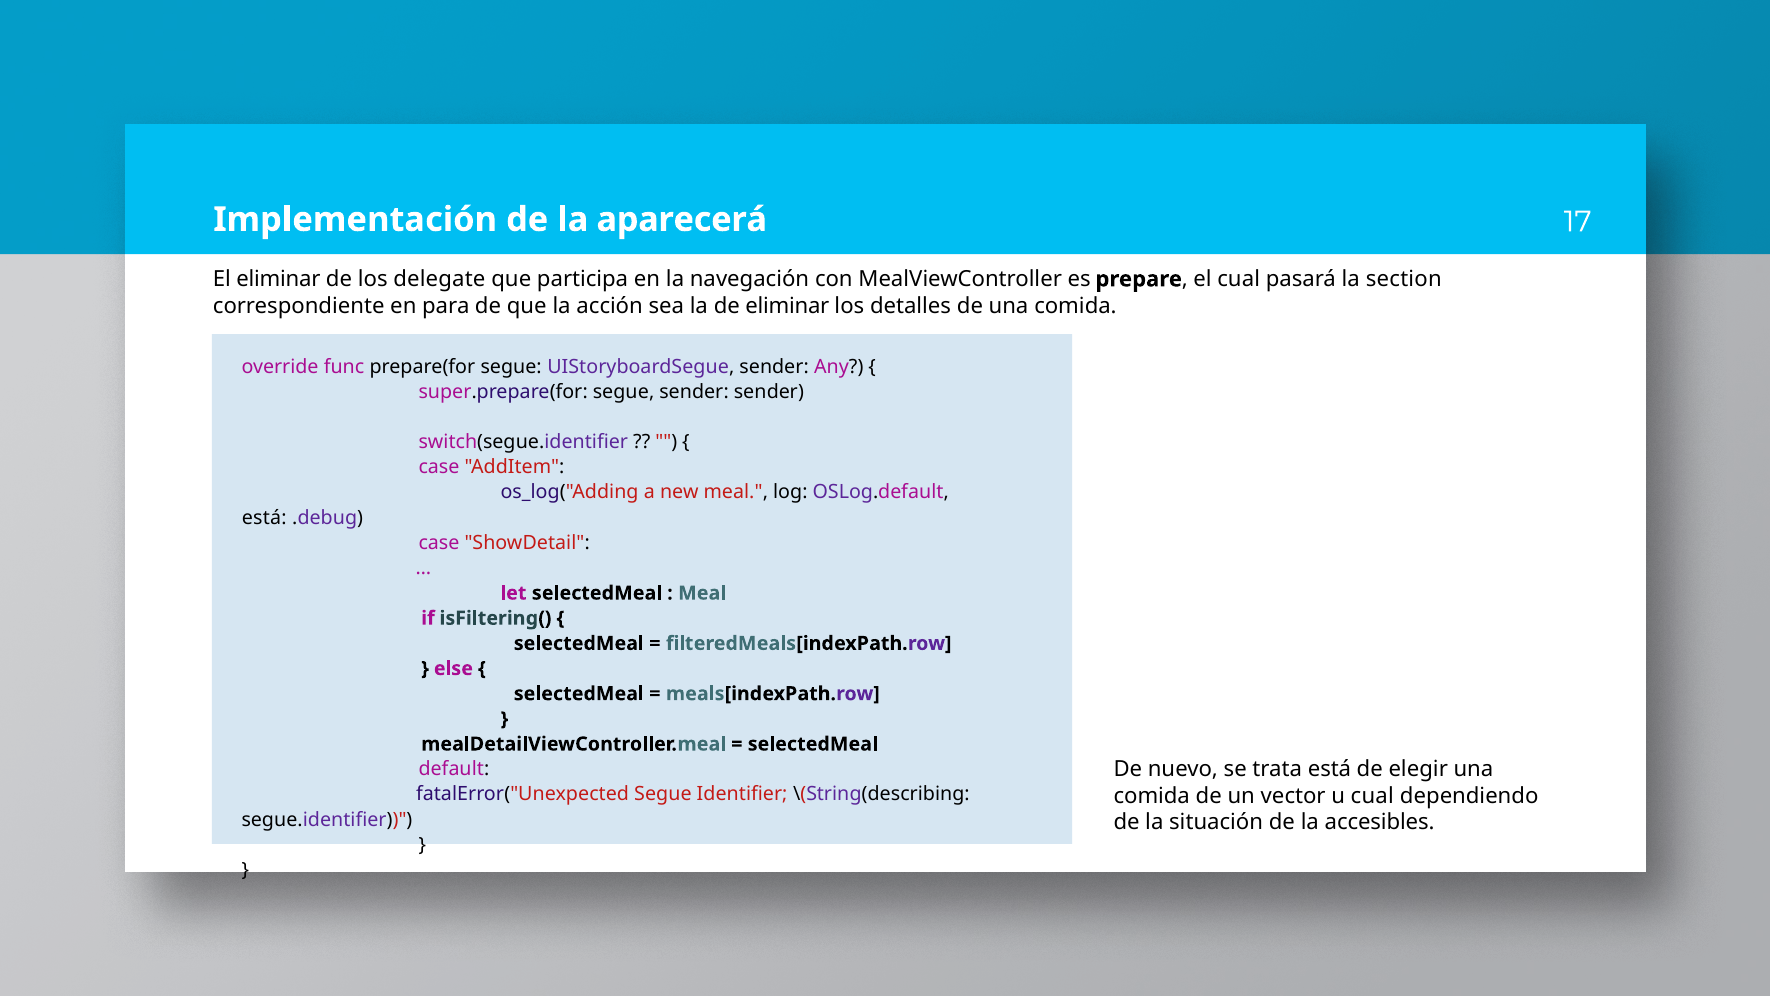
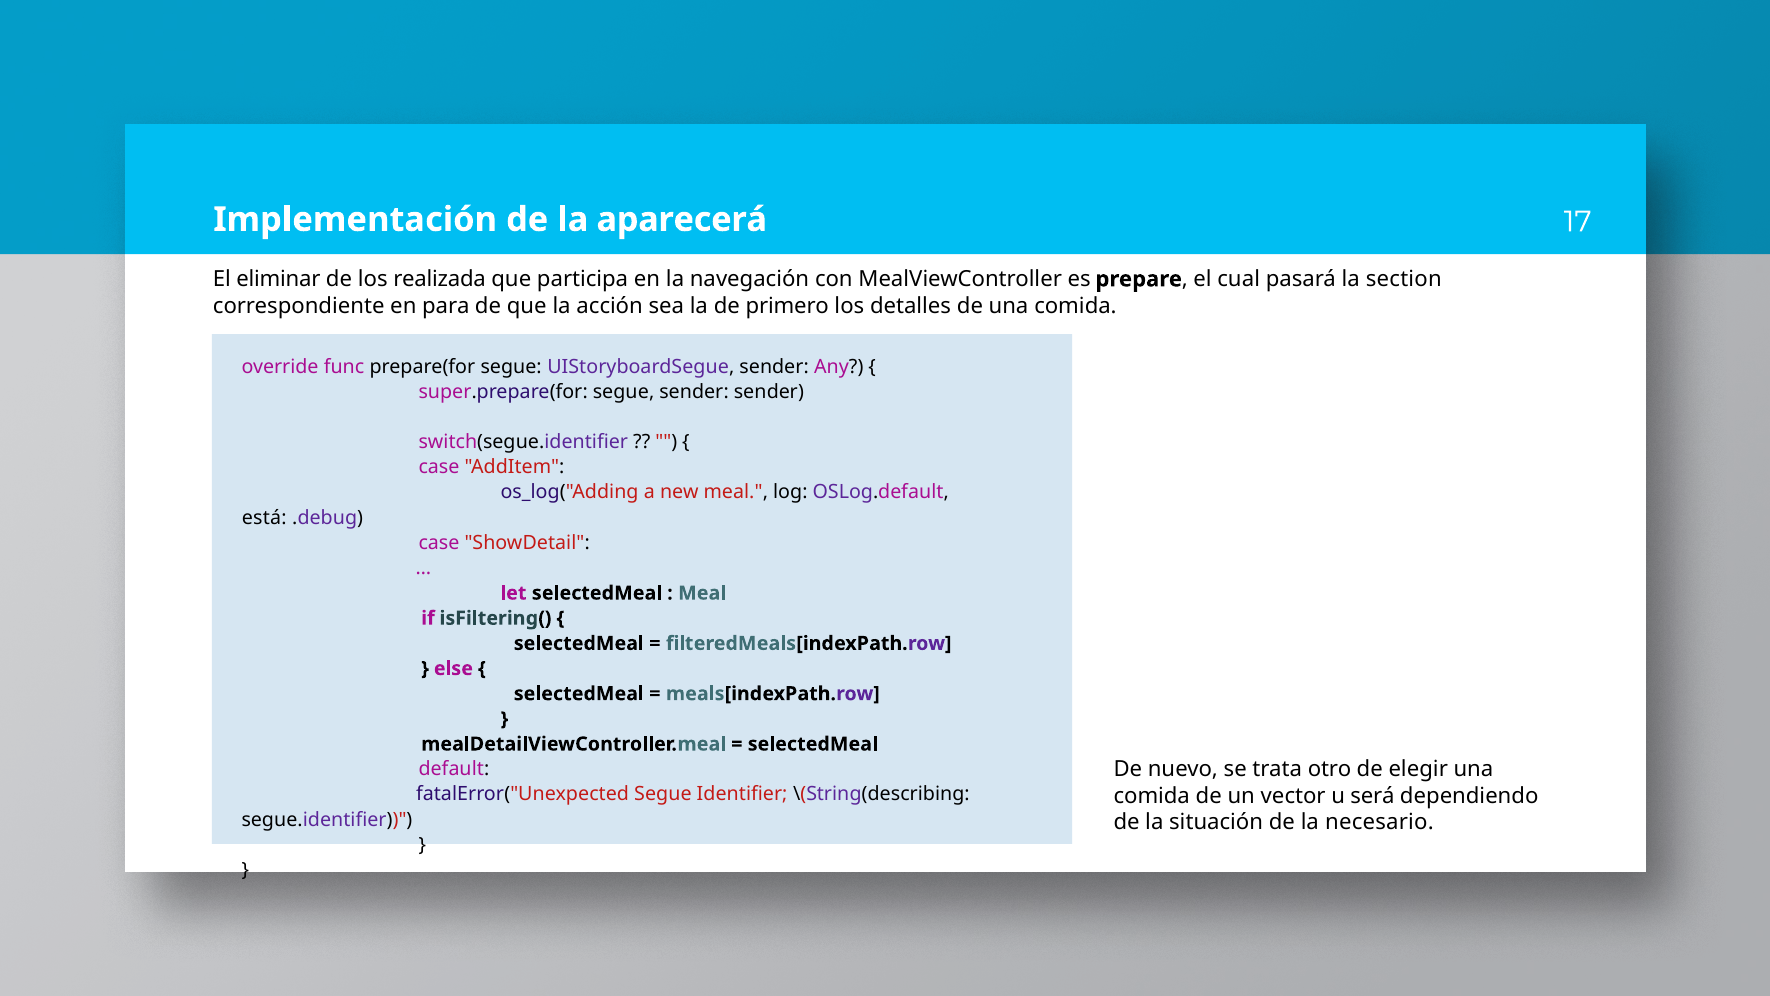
delegate: delegate -> realizada (440, 279)
de eliminar: eliminar -> primero (787, 306)
trata está: está -> otro (1330, 769)
u cual: cual -> será (1372, 795)
accesibles: accesibles -> necesario (1379, 822)
